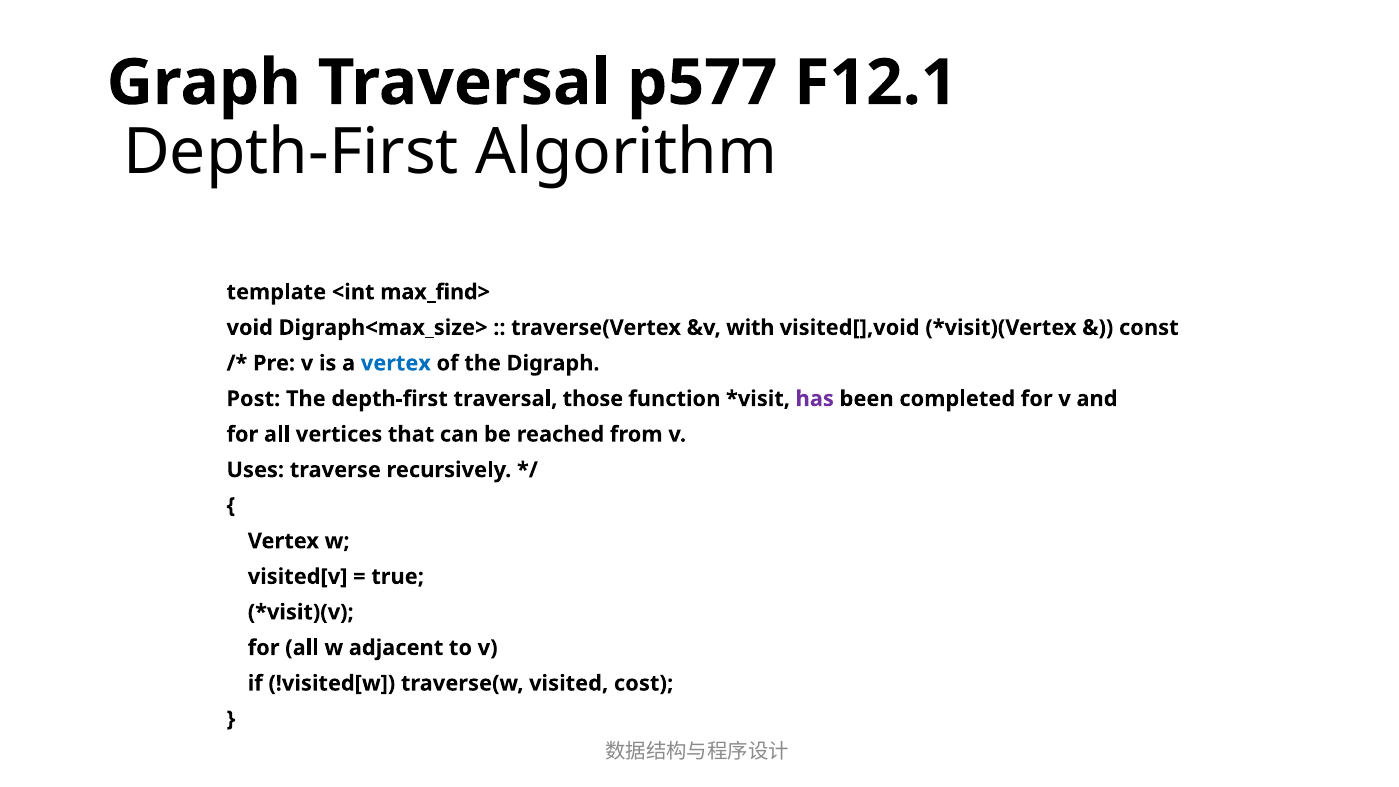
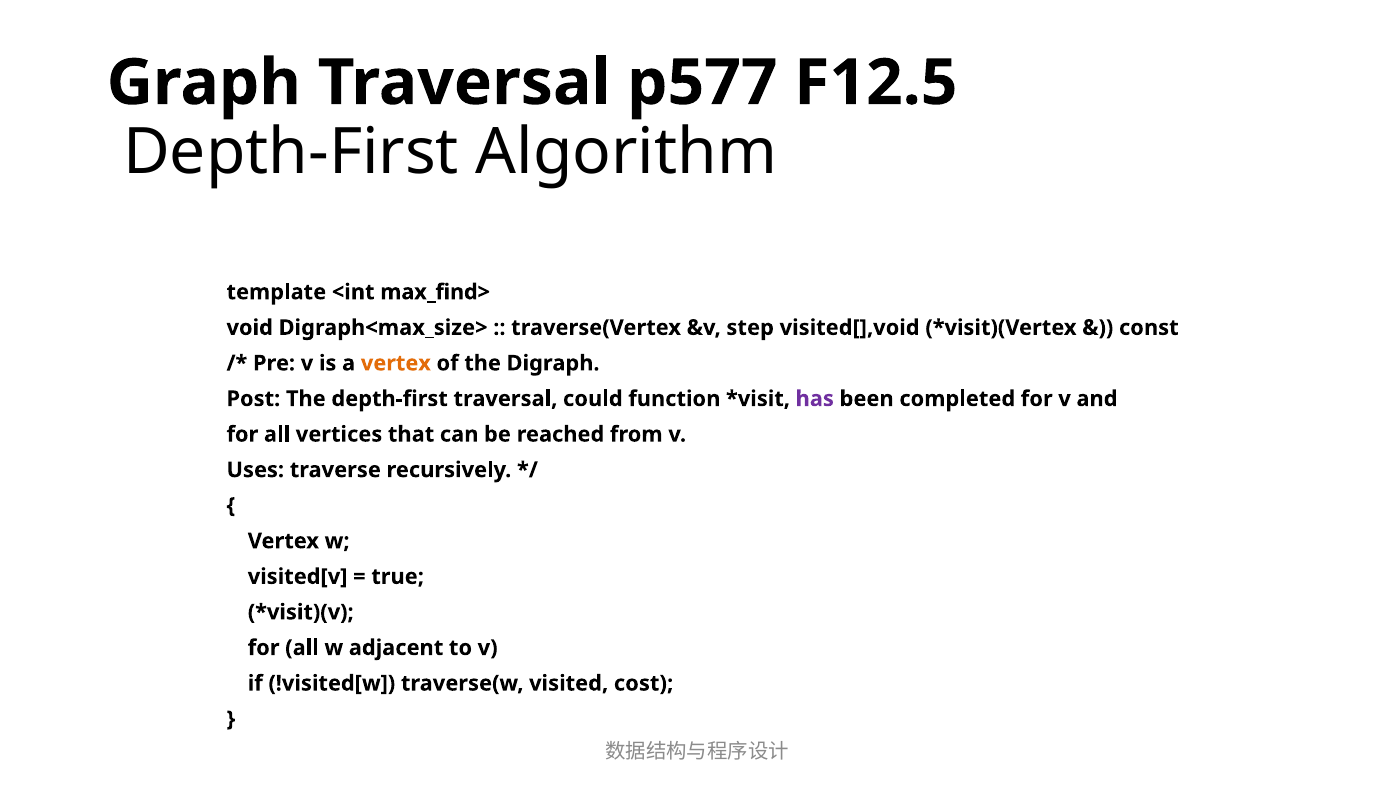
F12.1: F12.1 -> F12.5 (876, 83)
with: with -> step (750, 328)
vertex colour: blue -> orange (396, 363)
those: those -> could (593, 399)
